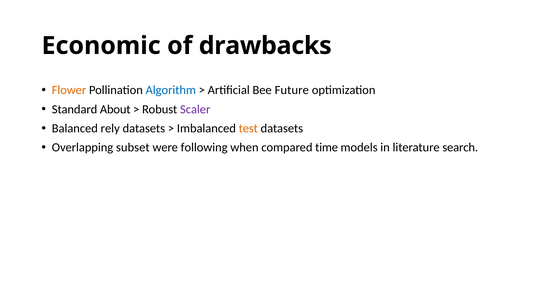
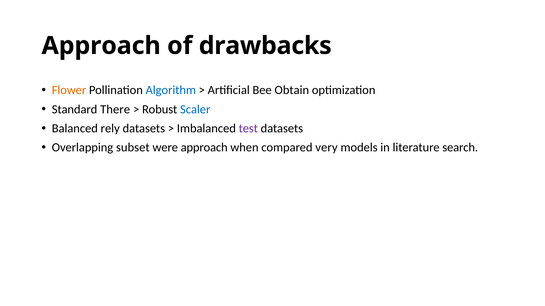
Economic: Economic -> Approach (101, 46)
Future: Future -> Obtain (292, 90)
About: About -> There (115, 109)
Scaler colour: purple -> blue (195, 109)
test colour: orange -> purple (248, 129)
were following: following -> approach (204, 148)
time: time -> very (326, 148)
